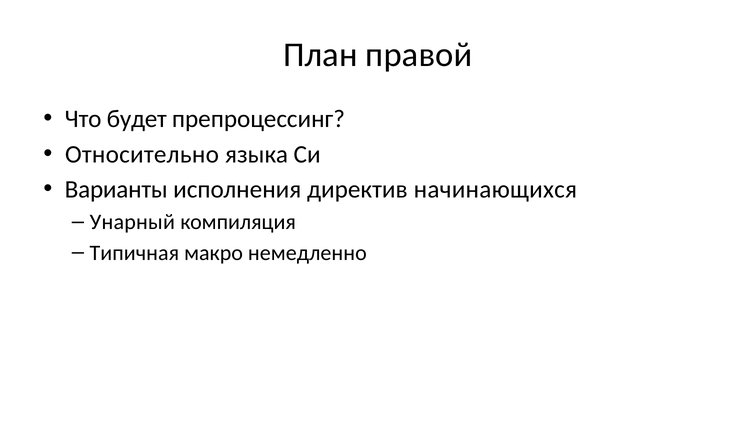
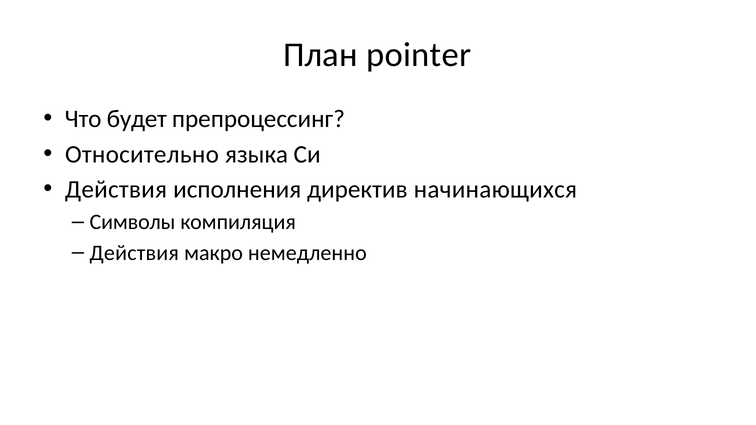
правой: правой -> pointer (419, 55)
Варианты: Варианты -> Действия (116, 190)
Унарный: Унарный -> Символы (132, 222)
Типичная: Типичная -> Действия (134, 253)
